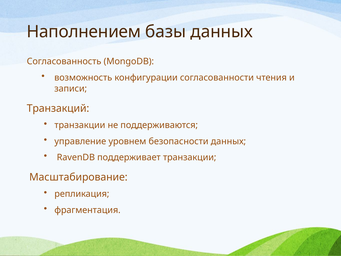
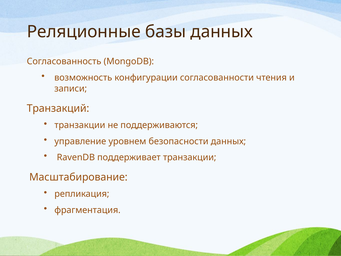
Наполнением: Наполнением -> Реляционные (84, 32)
